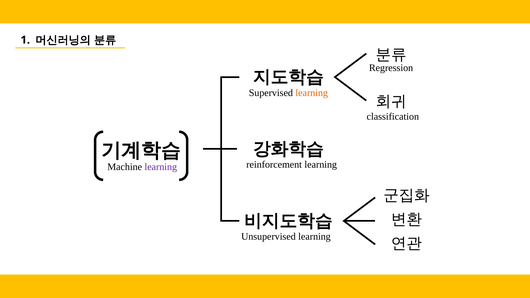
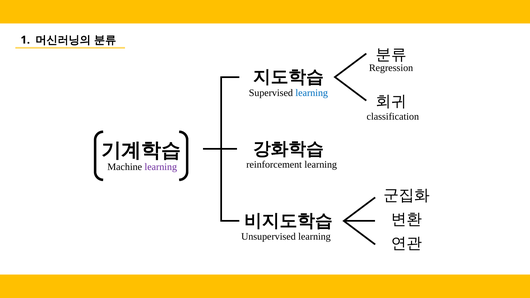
learning colour: orange -> blue (312, 93)
